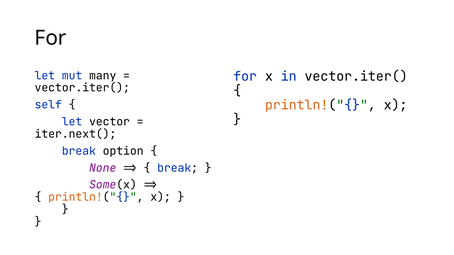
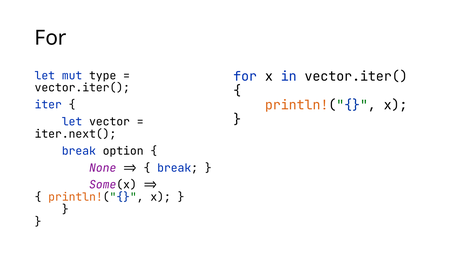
many: many -> type (103, 76)
self: self -> iter (48, 105)
